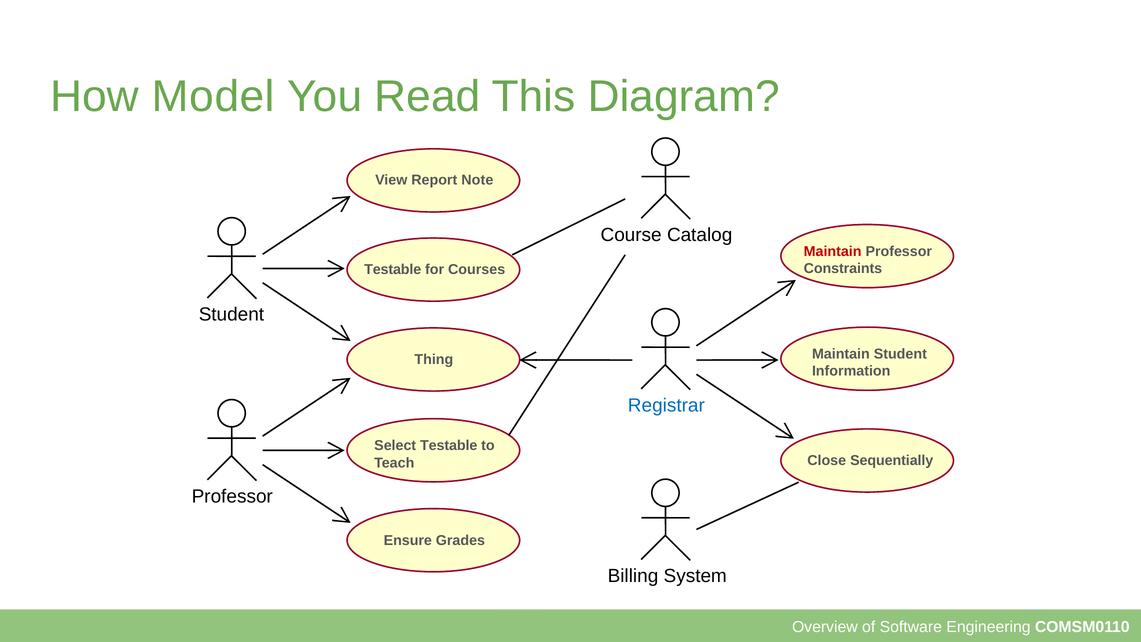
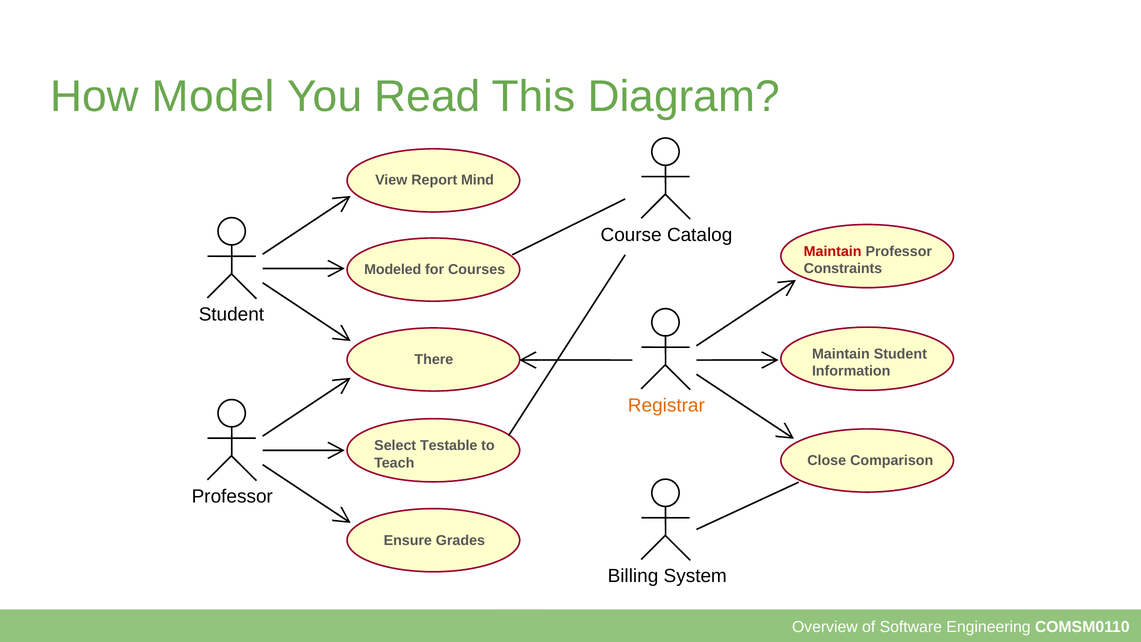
Note: Note -> Mind (478, 180)
Testable: Testable -> Modeled (393, 270)
Thing: Thing -> There (434, 360)
Registrar colour: blue -> orange (666, 405)
Sequentially: Sequentially -> Comparison (892, 461)
